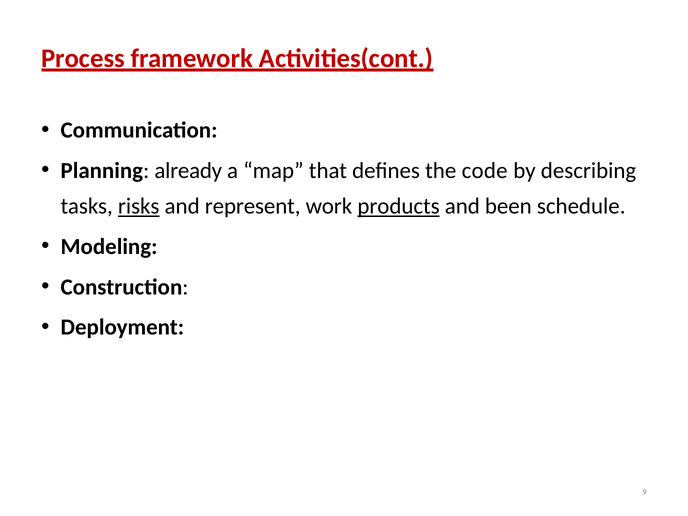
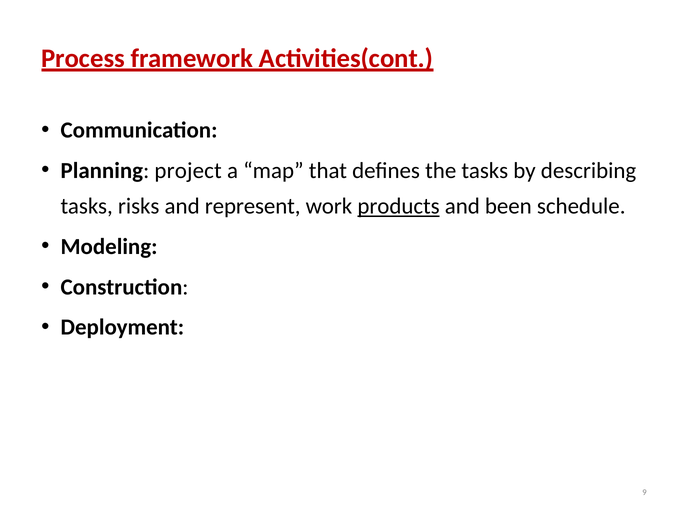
already: already -> project (188, 171)
the code: code -> tasks (485, 171)
risks underline: present -> none (139, 206)
